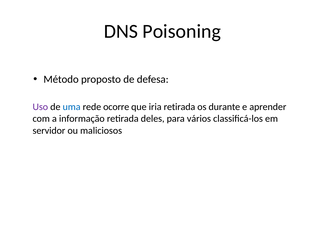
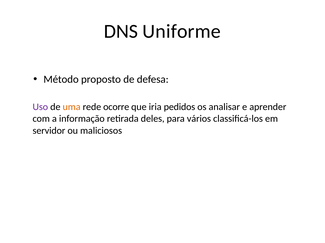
Poisoning: Poisoning -> Uniforme (182, 31)
uma colour: blue -> orange (72, 107)
iria retirada: retirada -> pedidos (179, 107)
durante: durante -> analisar (224, 107)
